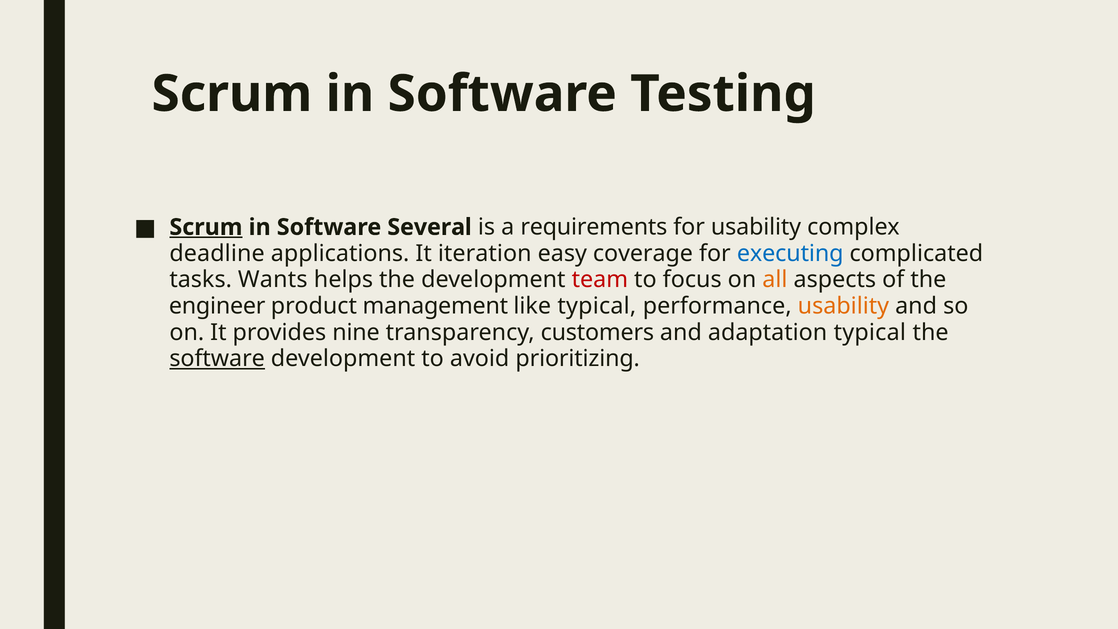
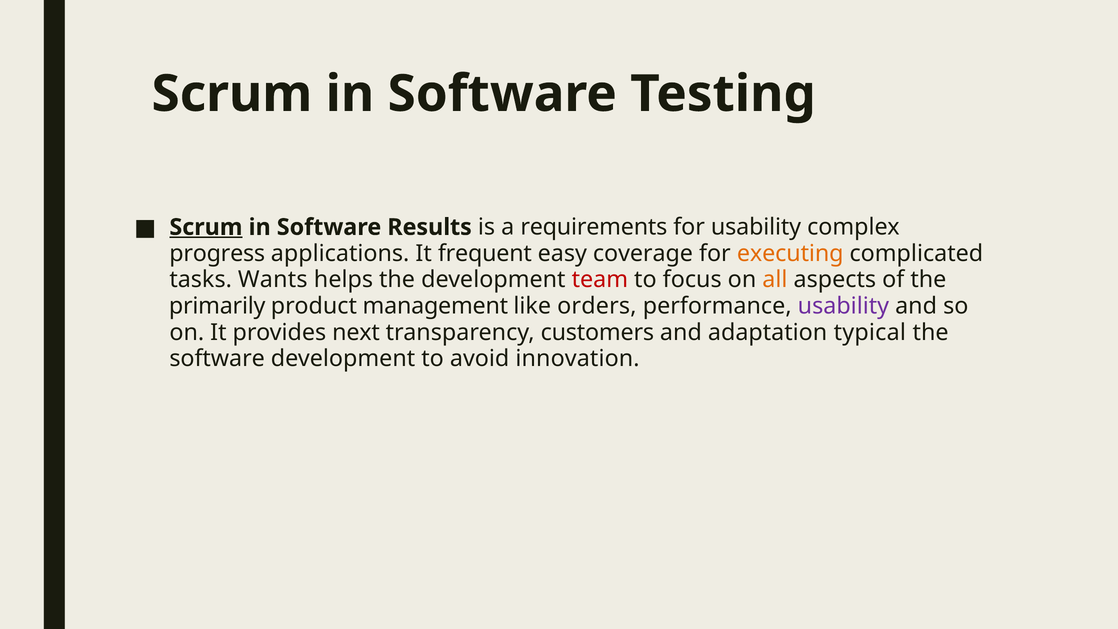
Several: Several -> Results (430, 227)
deadline: deadline -> progress (217, 253)
iteration: iteration -> frequent (485, 253)
executing colour: blue -> orange (790, 253)
engineer: engineer -> primarily (217, 306)
like typical: typical -> orders (597, 306)
usability colour: orange -> purple (843, 306)
nine: nine -> next (356, 332)
software underline: present -> none (217, 359)
prioritizing: prioritizing -> innovation (578, 359)
